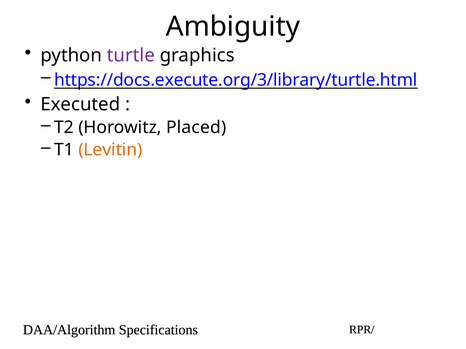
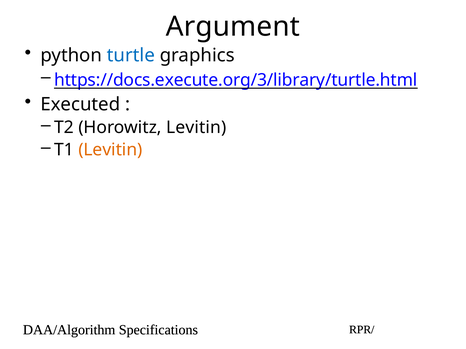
Ambiguity: Ambiguity -> Argument (233, 27)
turtle colour: purple -> blue (131, 55)
Horowitz Placed: Placed -> Levitin (196, 127)
